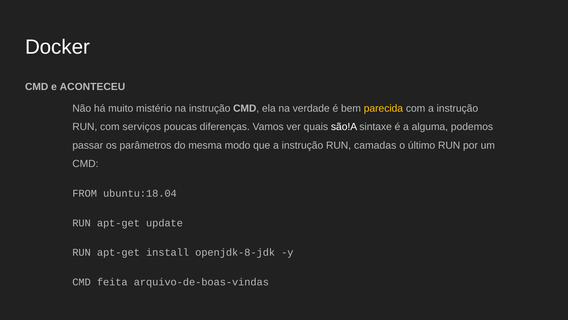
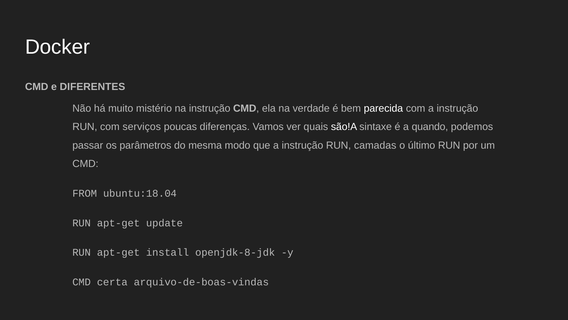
ACONTECEU: ACONTECEU -> DIFERENTES (92, 87)
parecida colour: yellow -> white (383, 108)
alguma: alguma -> quando (430, 127)
feita: feita -> certa (112, 282)
